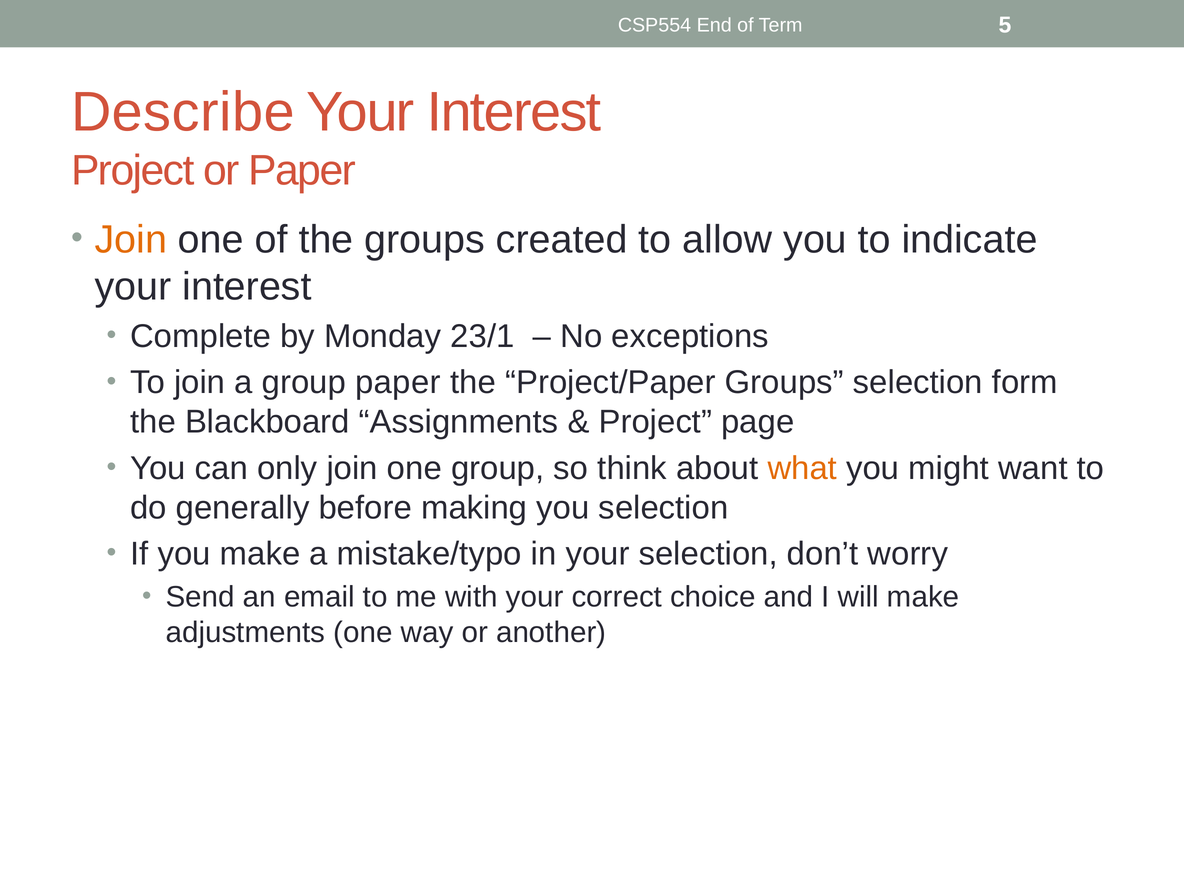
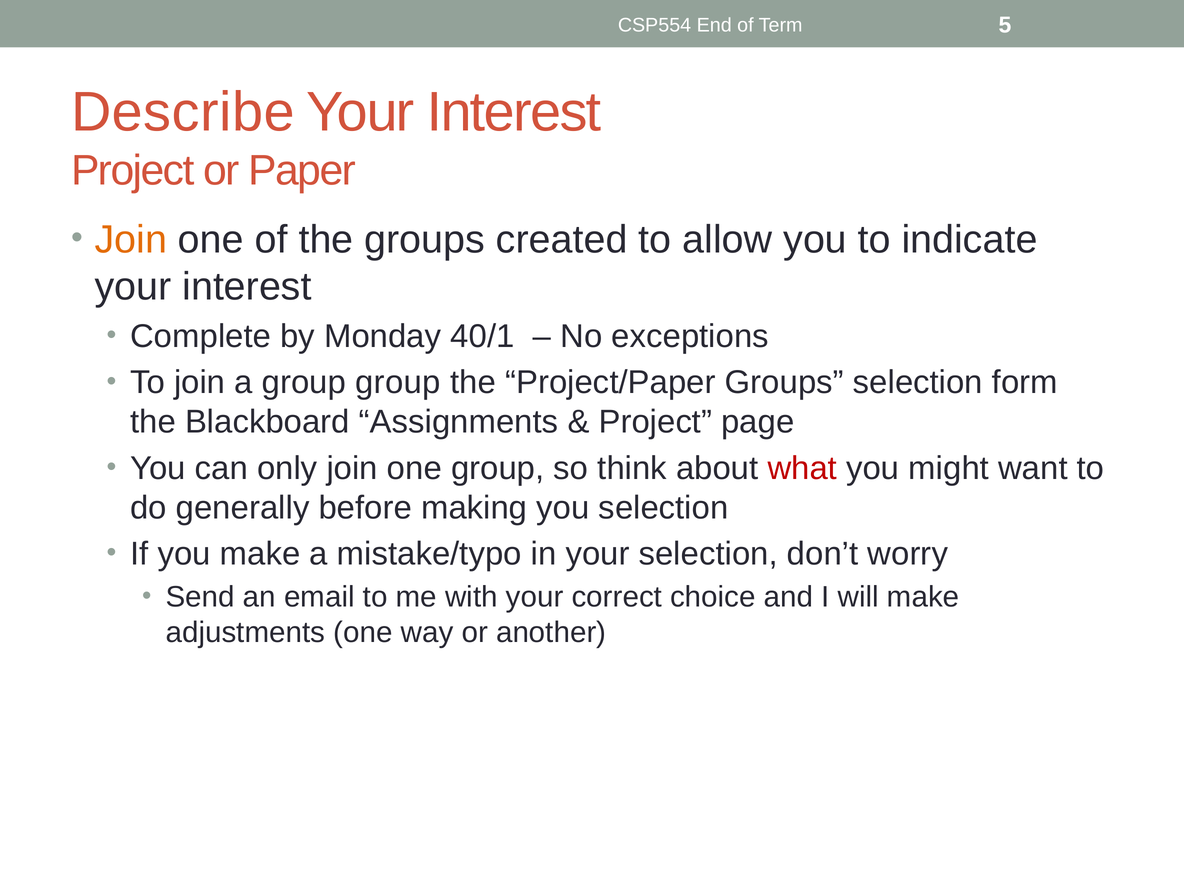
23/1: 23/1 -> 40/1 (482, 337)
group paper: paper -> group (398, 383)
what colour: orange -> red (802, 468)
